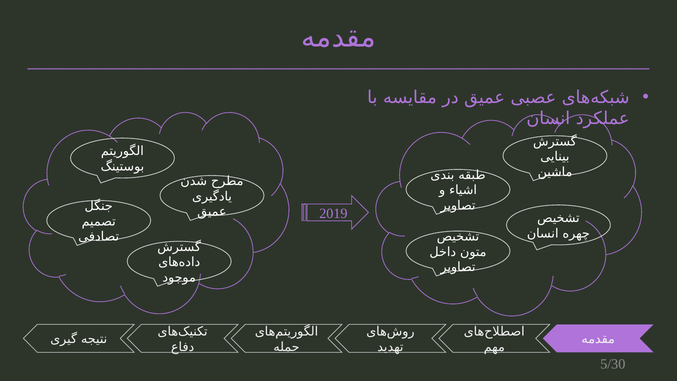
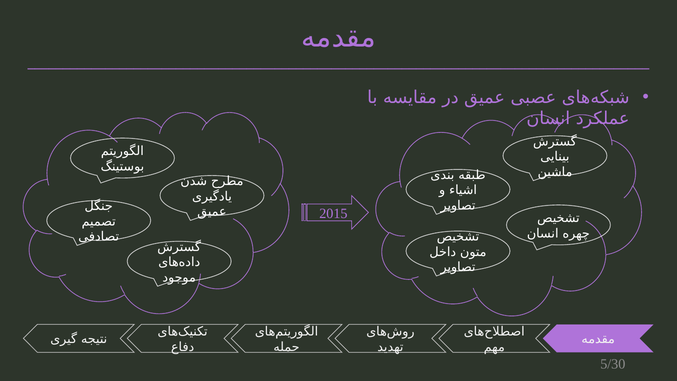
2019: 2019 -> 2015 (333, 213)
